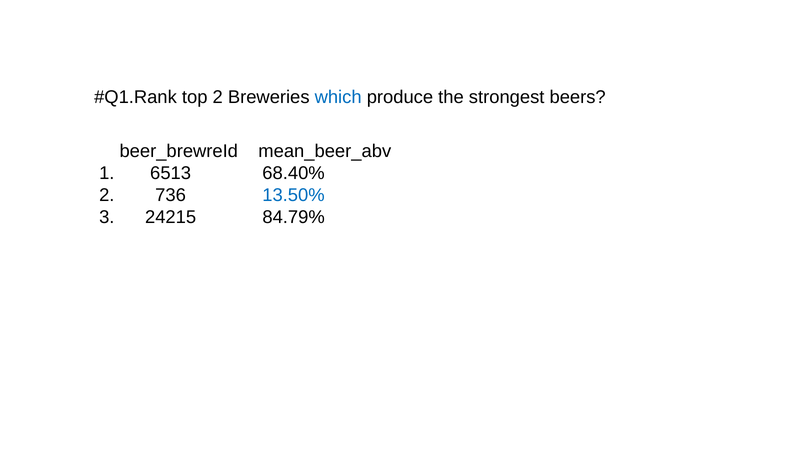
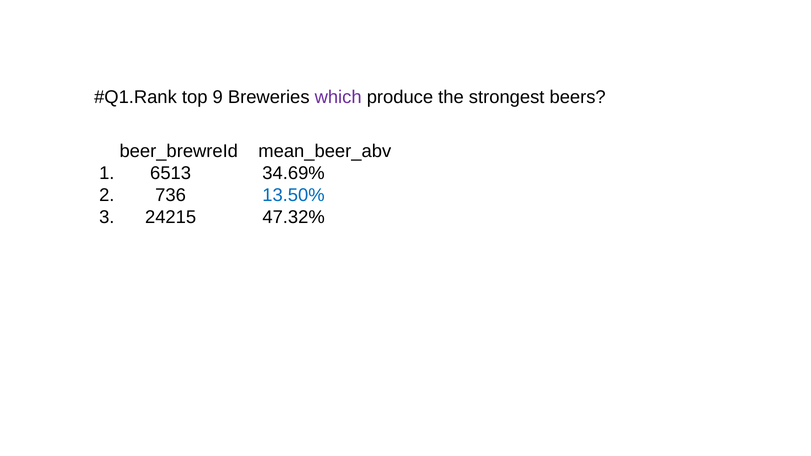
top 2: 2 -> 9 (218, 97)
which colour: blue -> purple (338, 97)
68.40%: 68.40% -> 34.69% (294, 173)
84.79%: 84.79% -> 47.32% (294, 217)
